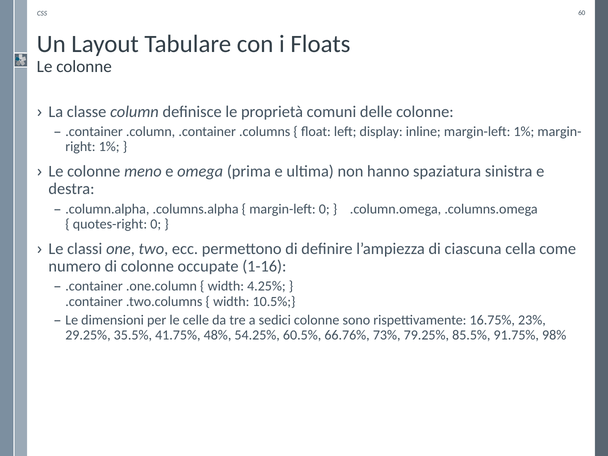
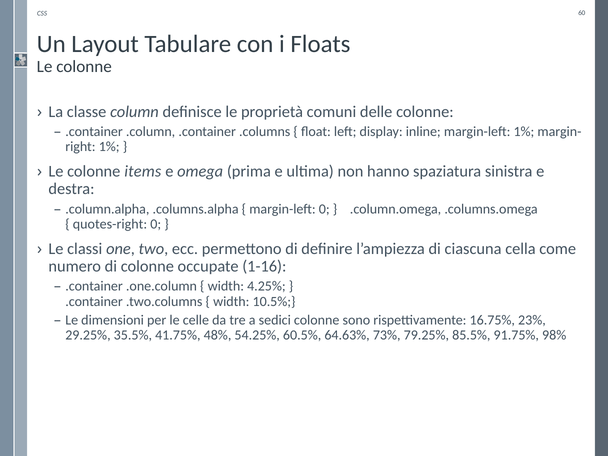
meno: meno -> items (143, 171)
66.76%: 66.76% -> 64.63% (347, 335)
